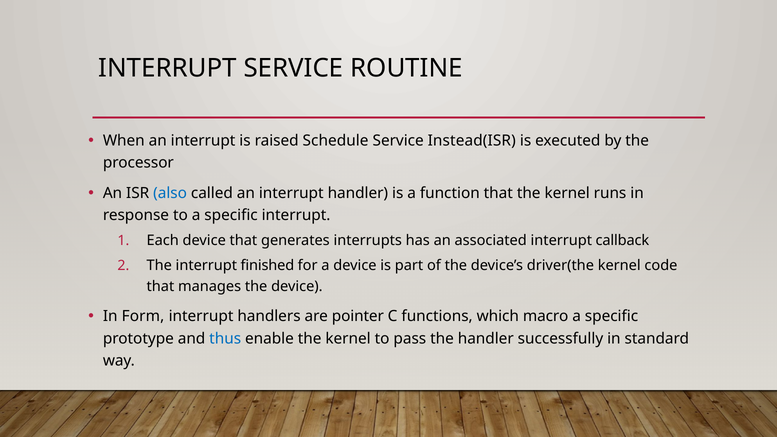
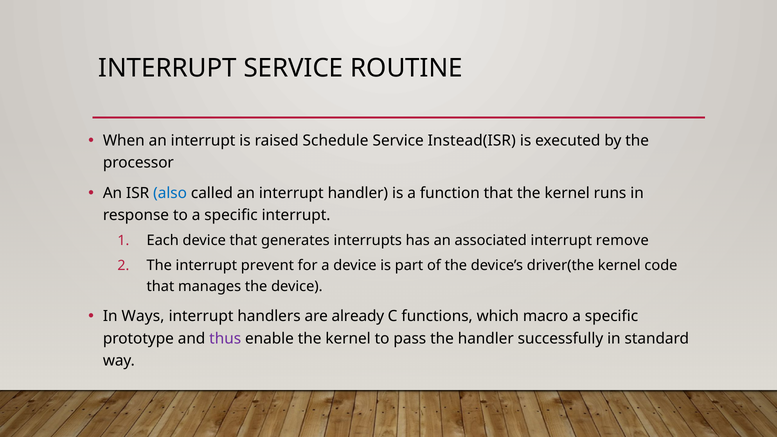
callback: callback -> remove (622, 241)
finished: finished -> prevent (267, 266)
Form: Form -> Ways (143, 316)
pointer: pointer -> already (358, 316)
thus colour: blue -> purple (225, 339)
